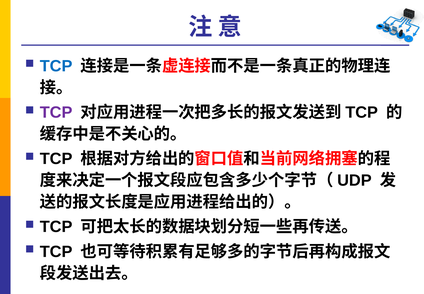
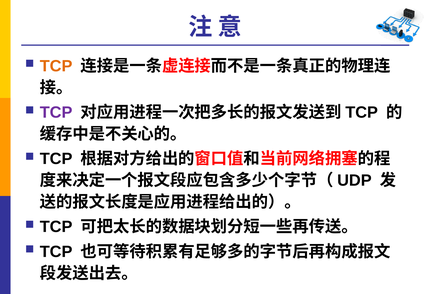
TCP colour: blue -> orange (56, 66)
